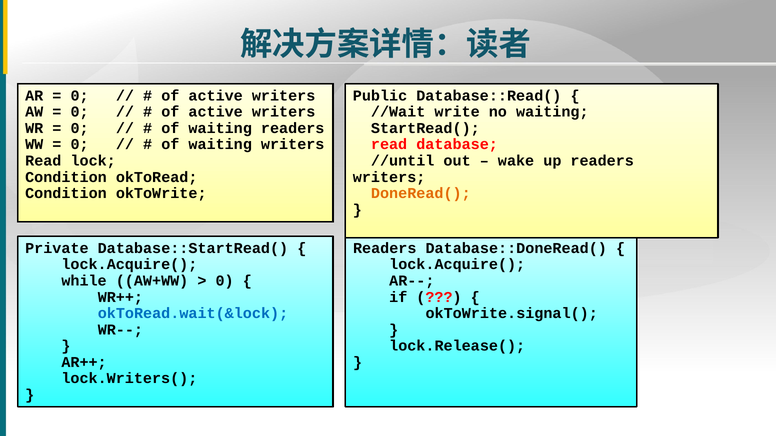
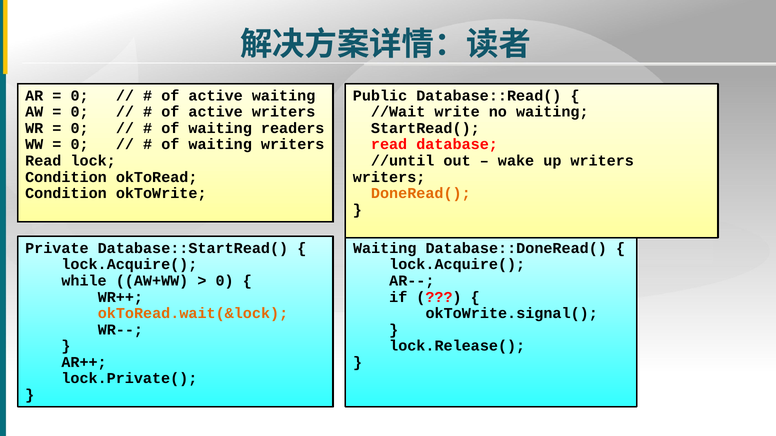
writers: writers -> waiting (284, 96)
up readers: readers -> writers (602, 161)
Readers: Readers -> Waiting (385, 248)
okToRead.wait(&lock colour: blue -> orange (193, 314)
lock.Writers(: lock.Writers( -> lock.Private( (129, 379)
